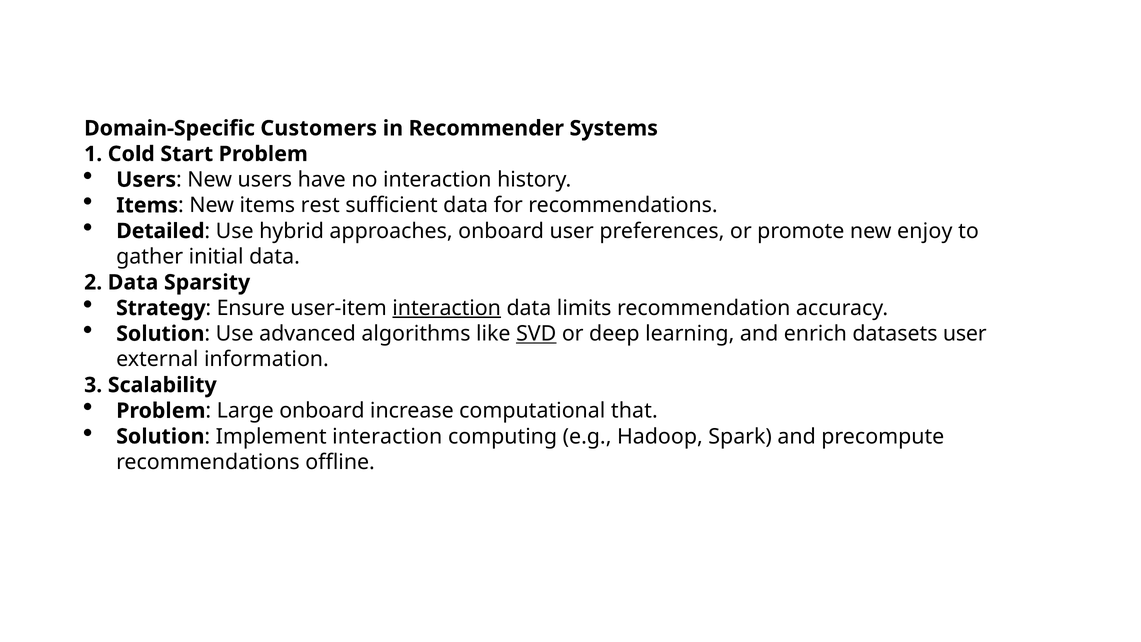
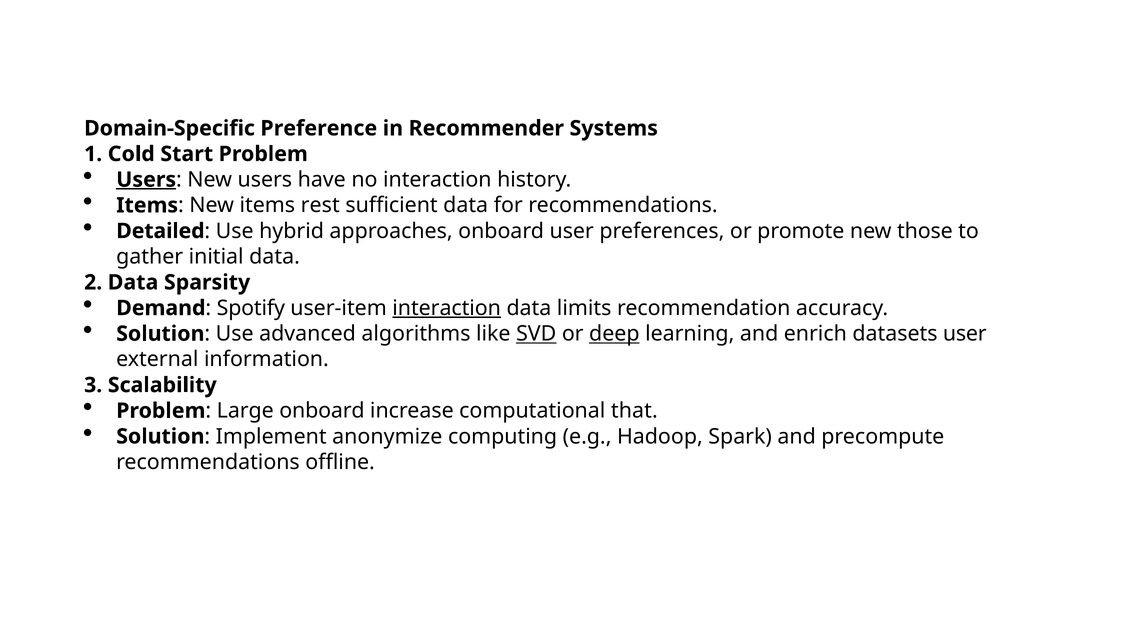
Customers: Customers -> Preference (319, 128)
Users underline: none -> present (146, 180)
enjoy: enjoy -> those (925, 231)
Strategy: Strategy -> Demand (161, 308)
Ensure: Ensure -> Spotify (251, 308)
deep underline: none -> present (614, 334)
Implement interaction: interaction -> anonymize (387, 436)
